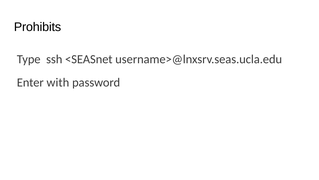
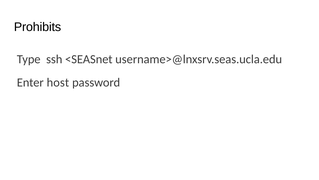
with: with -> host (58, 82)
